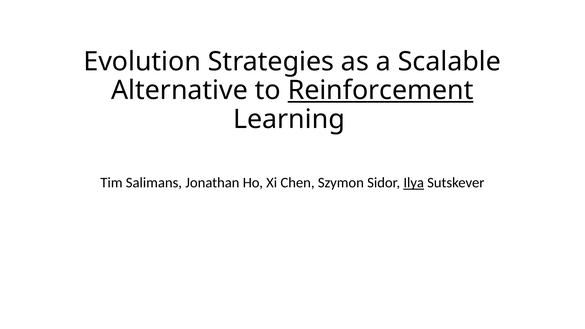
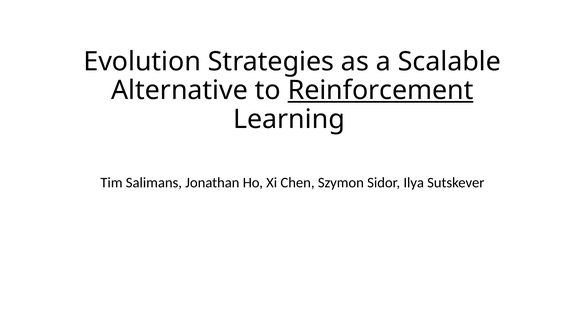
Ilya underline: present -> none (414, 183)
